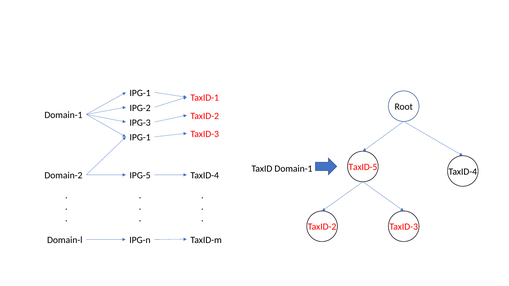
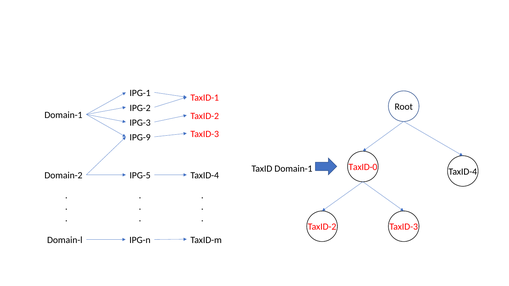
IPG-1: IPG-1 -> IPG-9 (140, 138)
TaxID-5: TaxID-5 -> TaxID-0 (363, 167)
